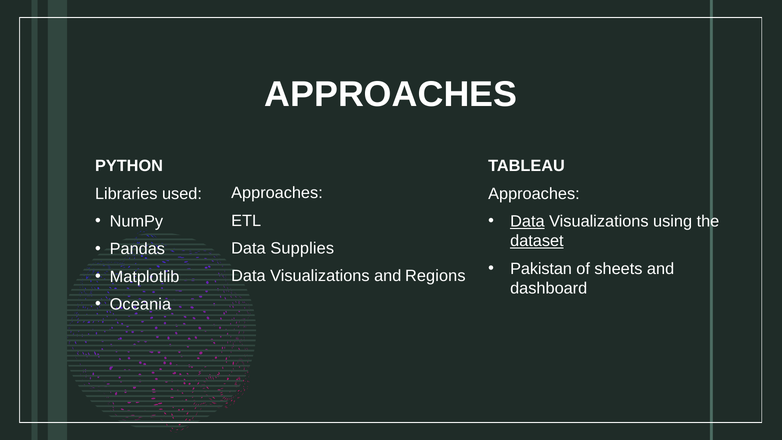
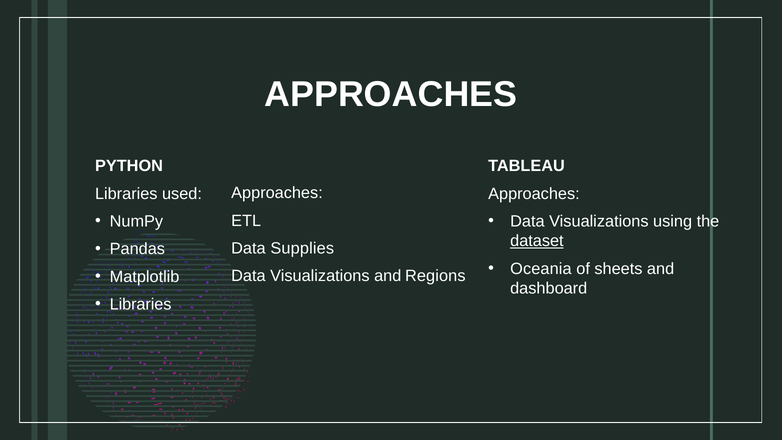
Data underline: present -> none (527, 221)
Pakistan: Pakistan -> Oceania (541, 269)
Oceania: Oceania -> Libraries (141, 304)
